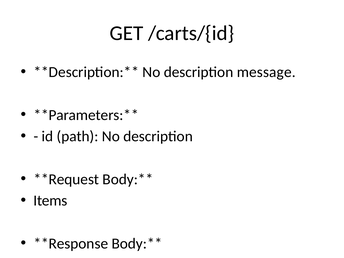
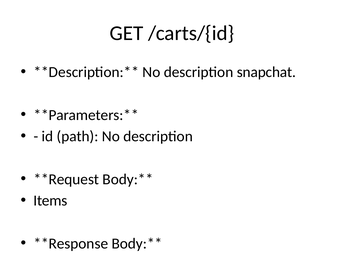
message: message -> snapchat (266, 72)
